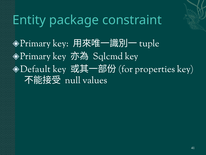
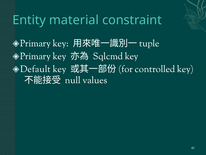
package: package -> material (74, 20)
properties: properties -> controlled (155, 69)
